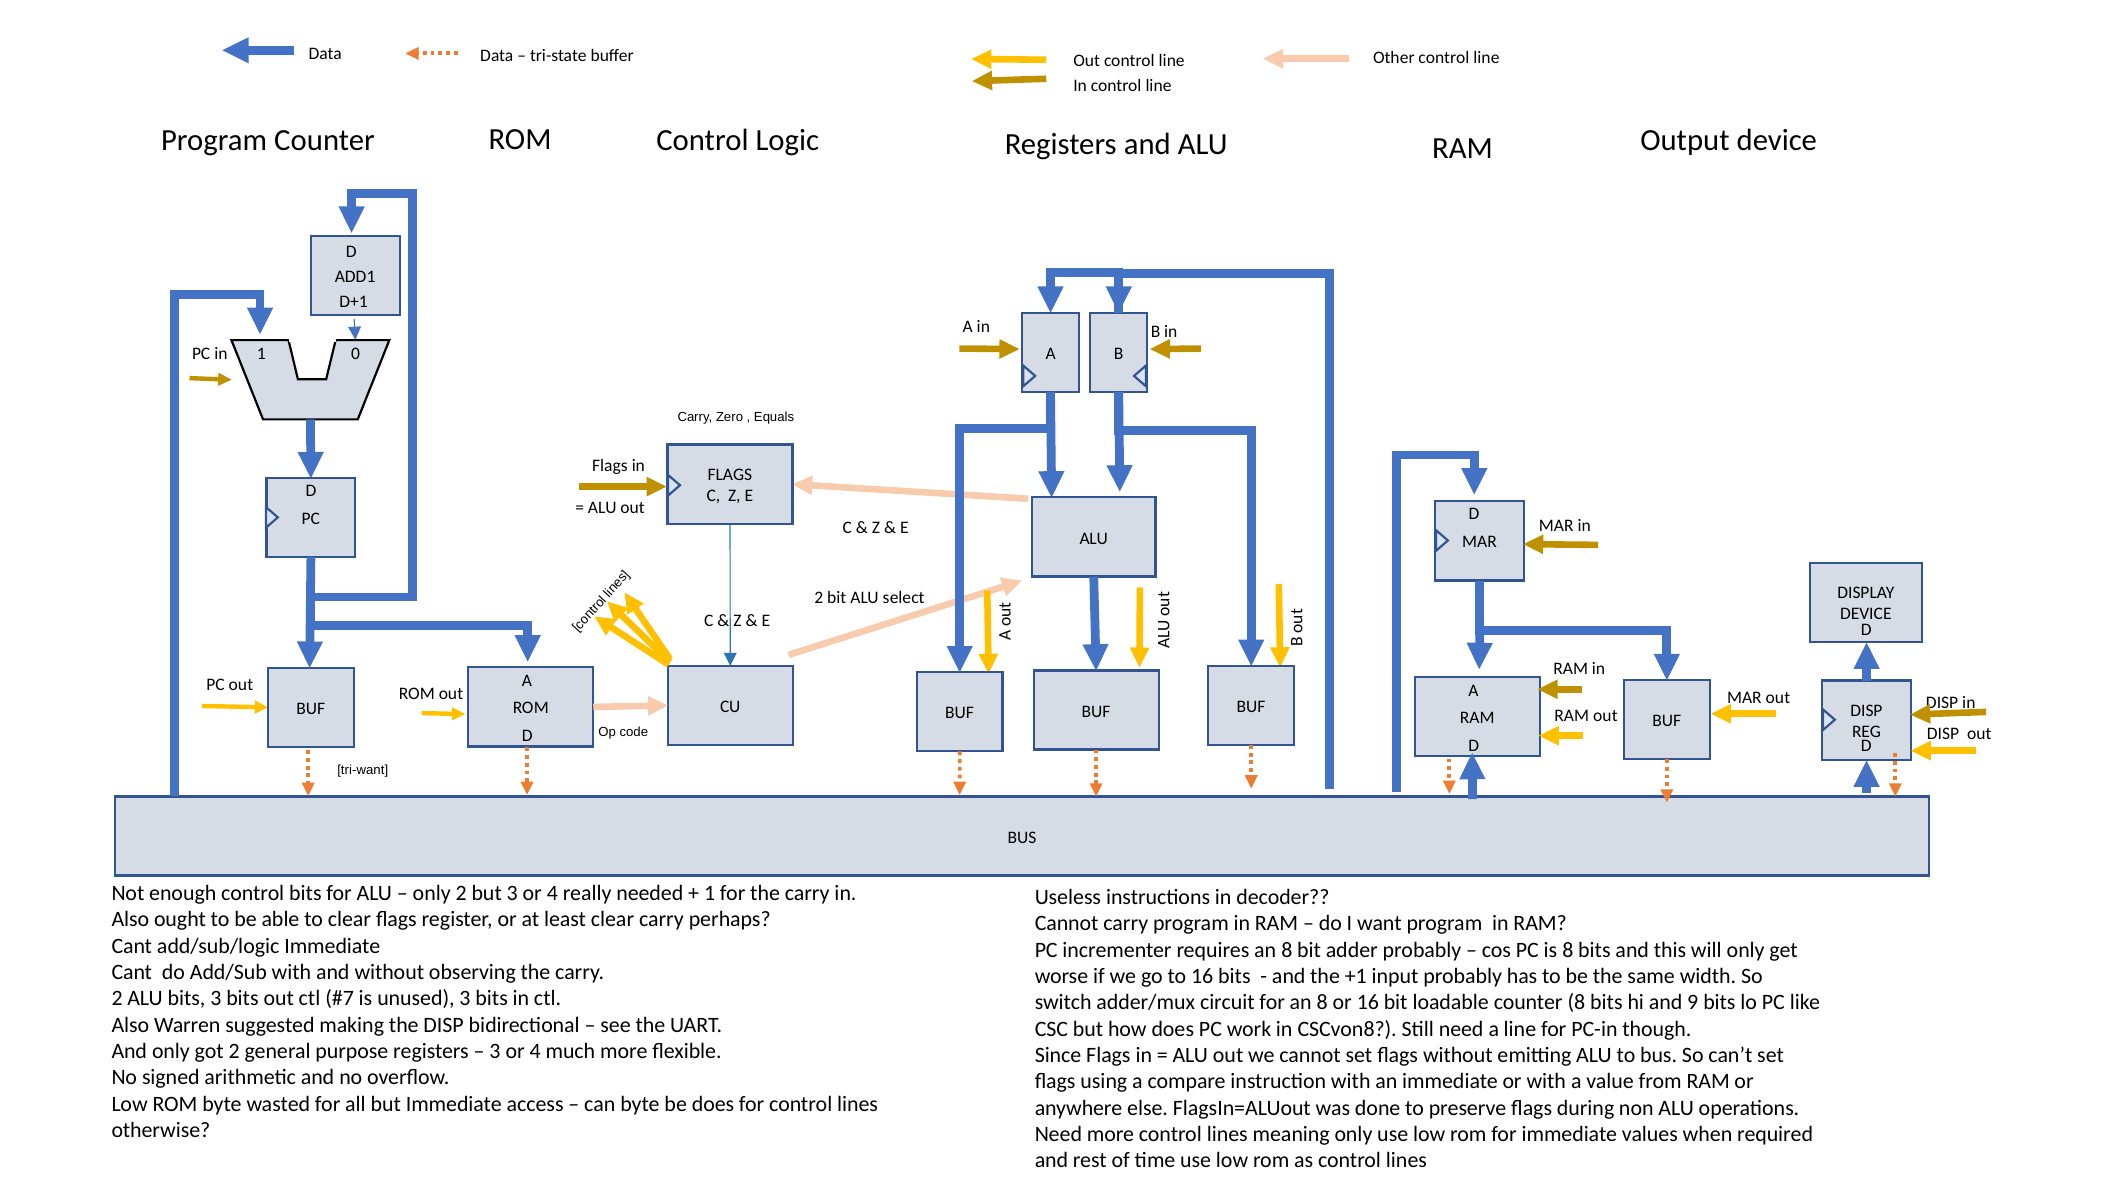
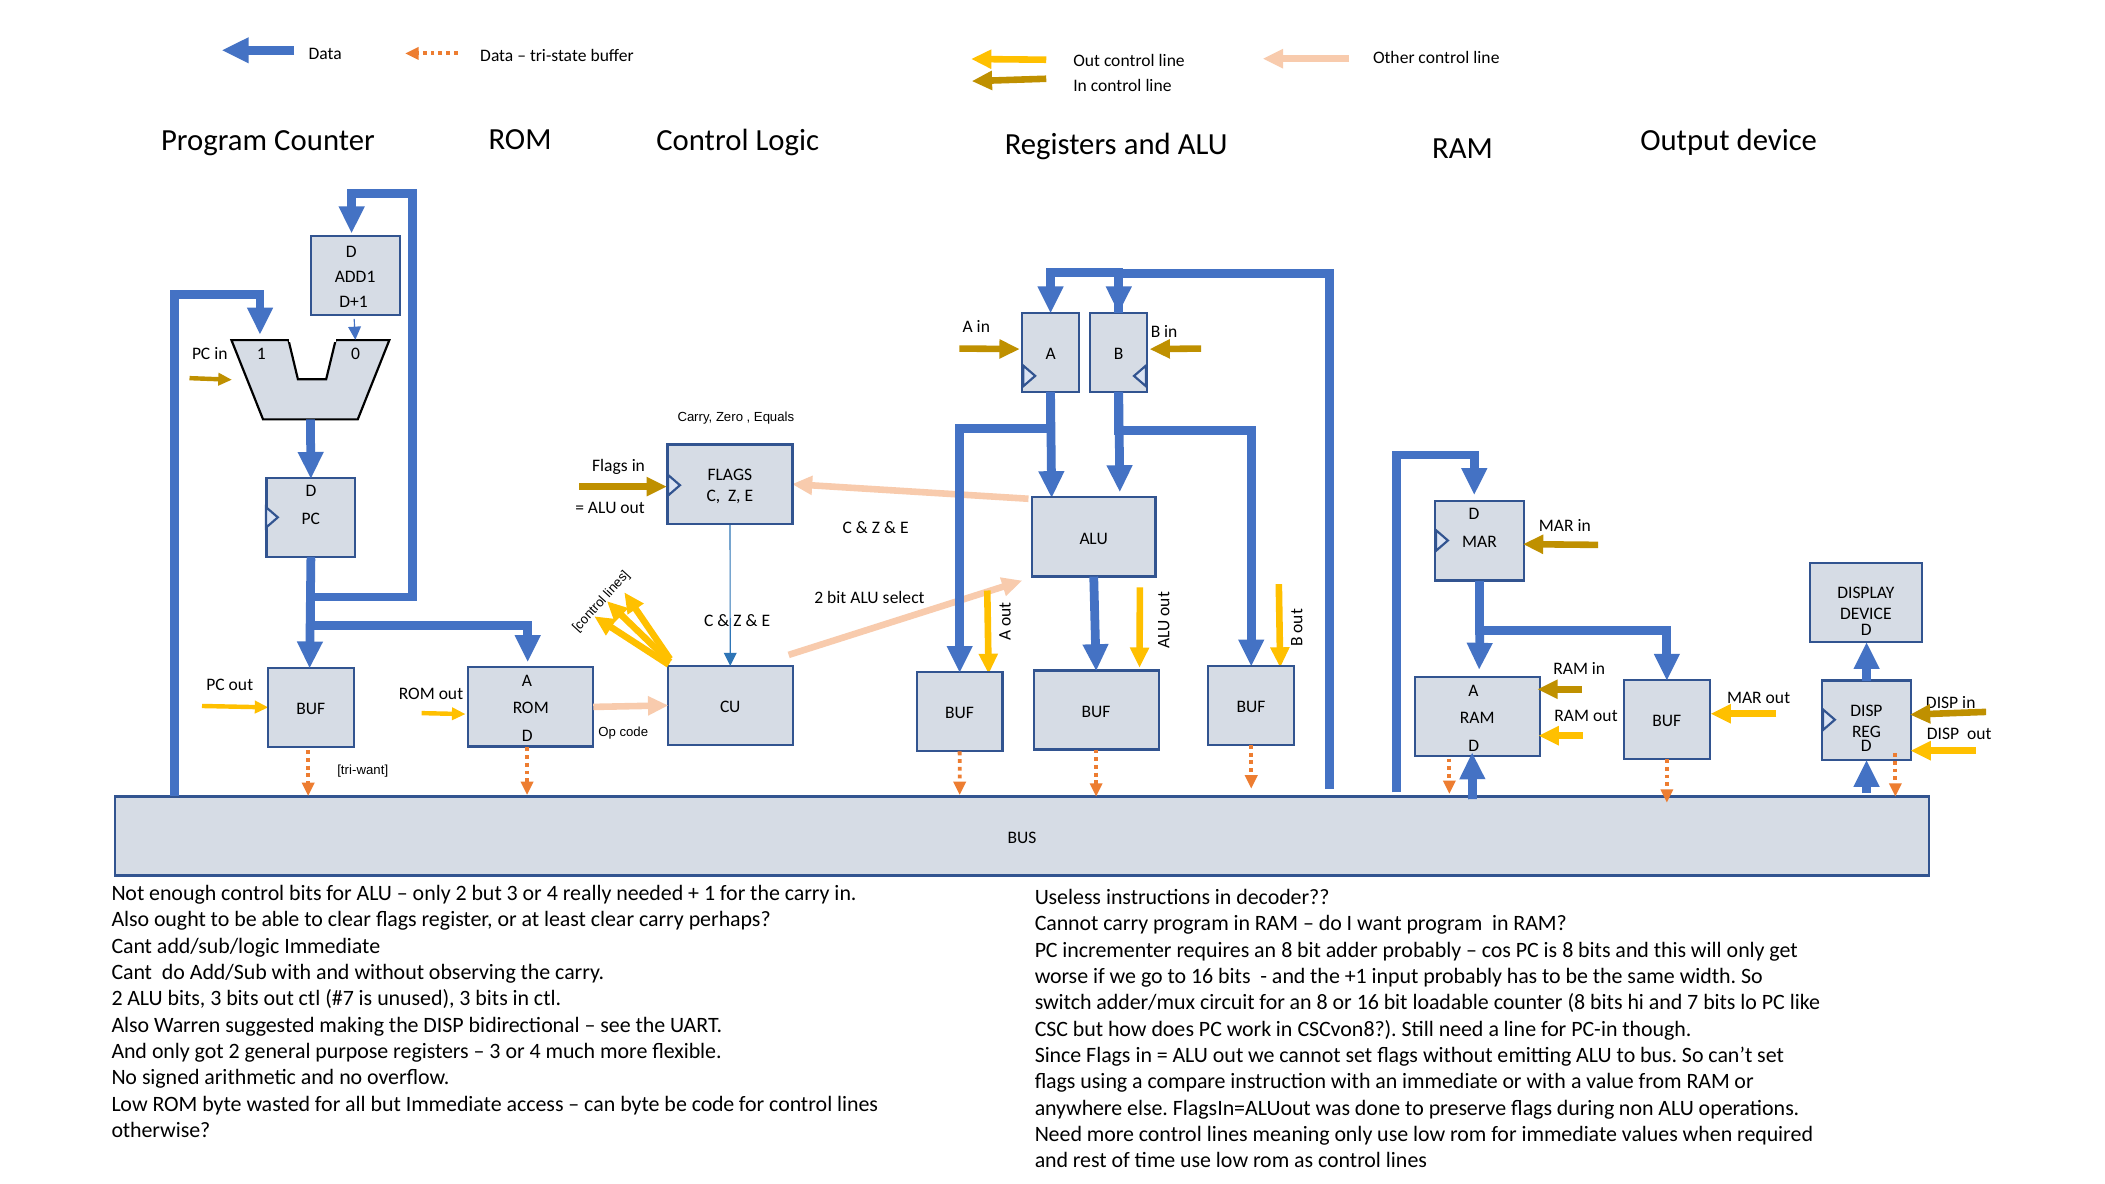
9: 9 -> 7 (1693, 1003)
be does: does -> code (713, 1104)
